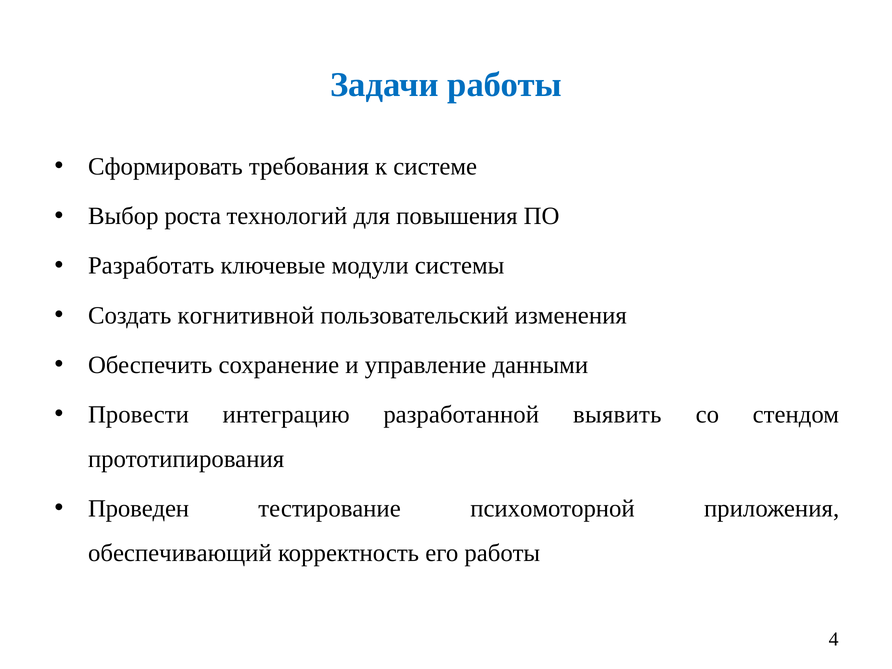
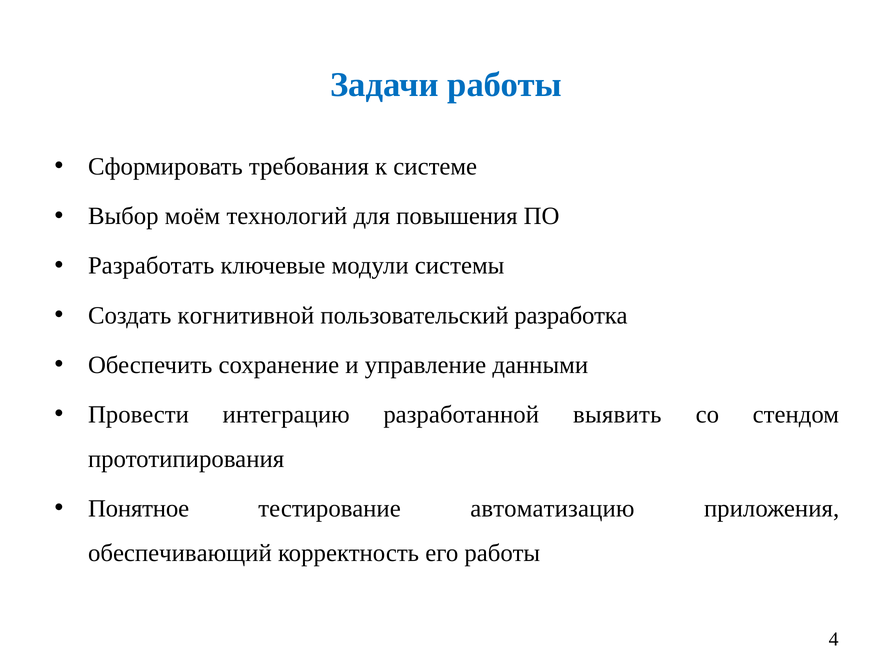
роста: роста -> моём (192, 216)
изменения: изменения -> разработка (571, 315)
Проведен: Проведен -> Понятное (139, 509)
психомоторной: психомоторной -> автоматизацию (552, 509)
